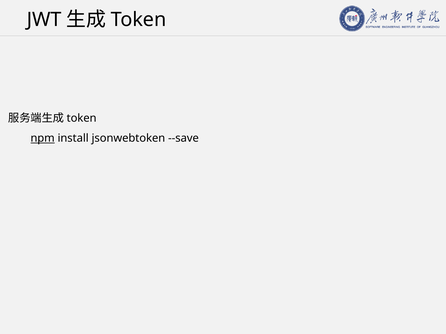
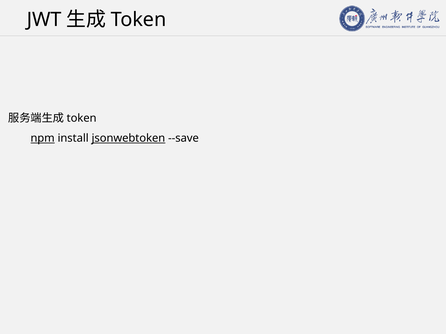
jsonwebtoken underline: none -> present (128, 138)
